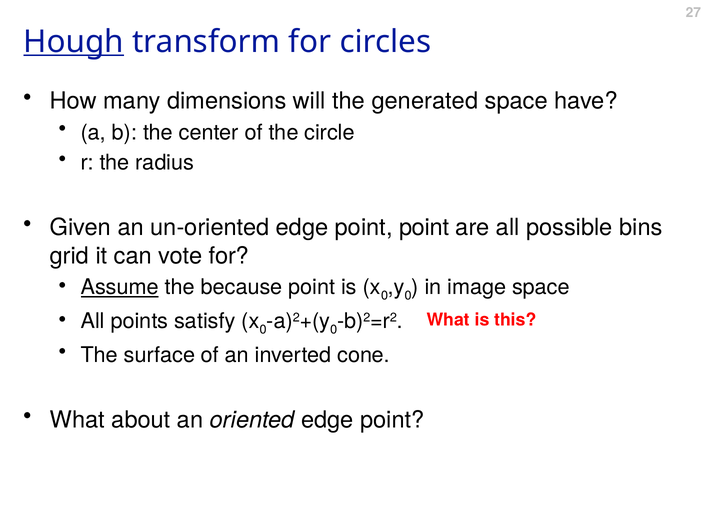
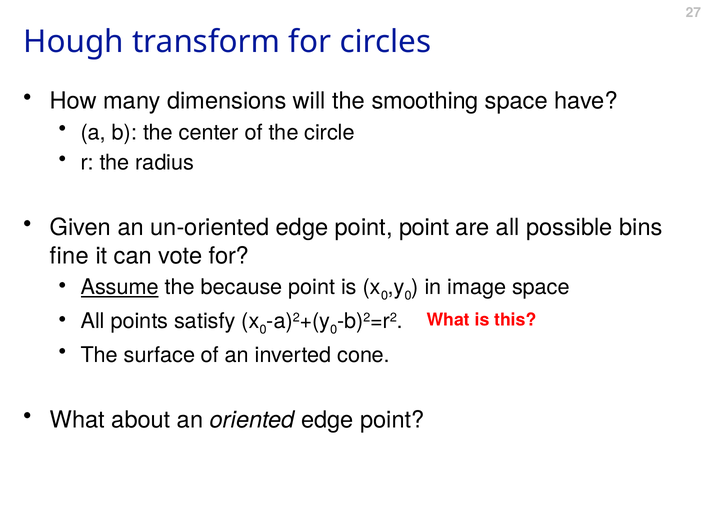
Hough underline: present -> none (74, 42)
generated: generated -> smoothing (425, 101)
grid: grid -> fine (69, 256)
